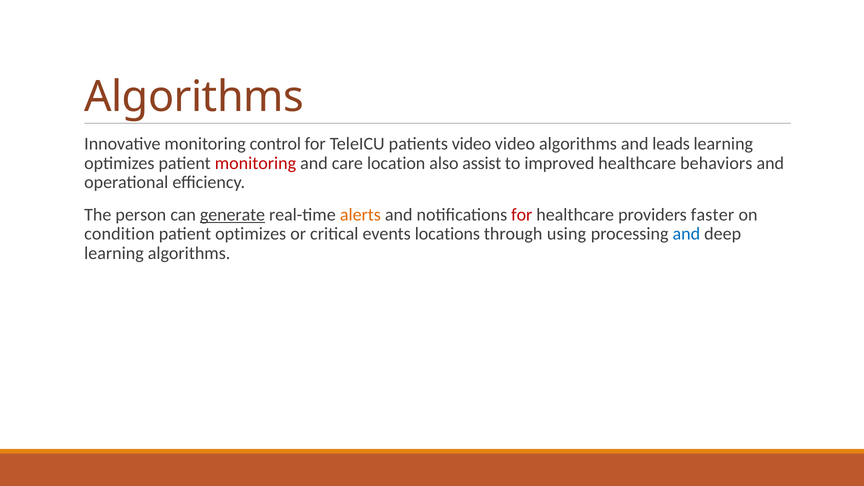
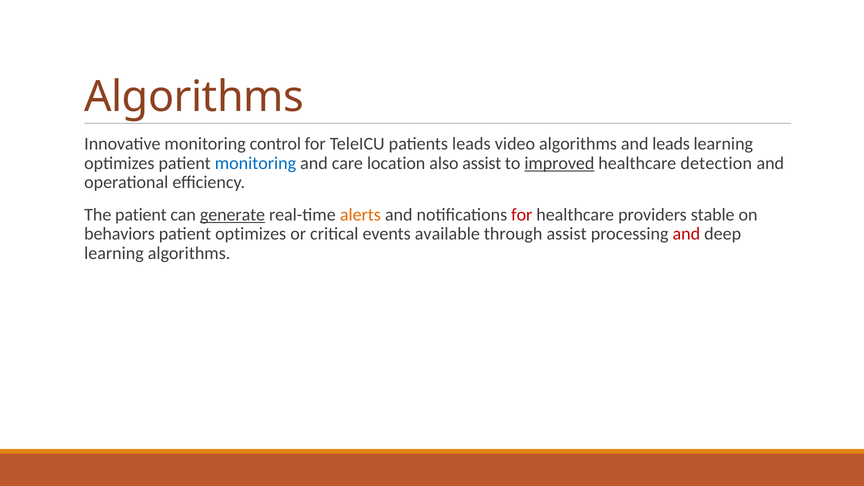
patients video: video -> leads (471, 144)
monitoring colour: red -> blue (255, 163)
improved underline: none -> present (559, 163)
behaviors: behaviors -> detection (716, 163)
The person: person -> patient (141, 215)
faster: faster -> stable (713, 215)
condition: condition -> behaviors (120, 234)
locations: locations -> available (447, 234)
through using: using -> assist (567, 234)
and colour: blue -> red (686, 234)
